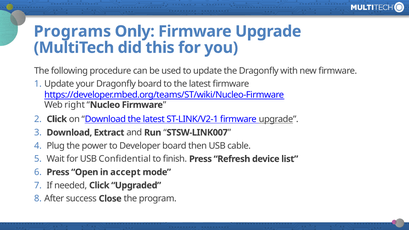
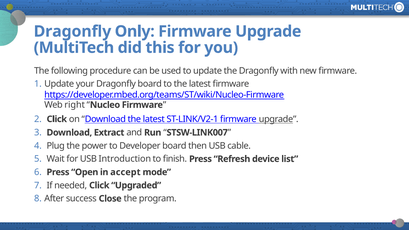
Programs: Programs -> Dragonfly (72, 31)
Confidential: Confidential -> Introduction (125, 159)
